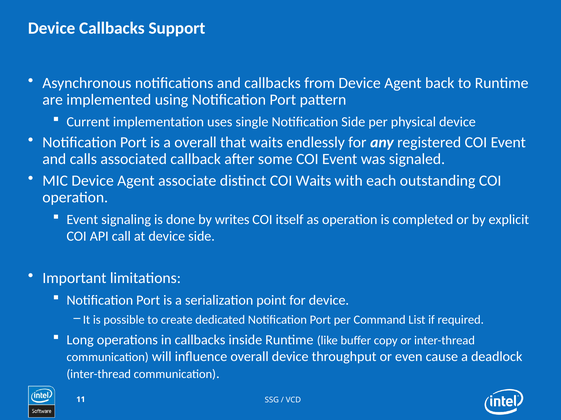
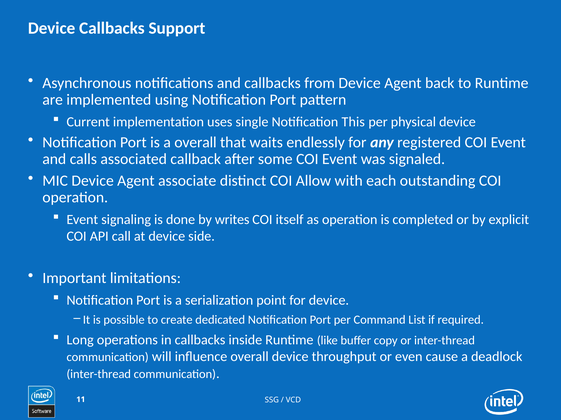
Notification Side: Side -> This (353, 122)
COI Waits: Waits -> Allow (313, 181)
